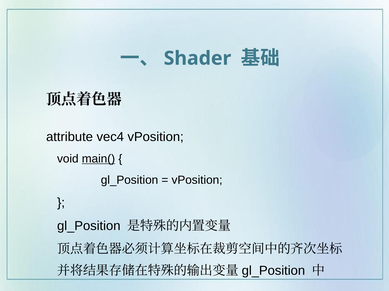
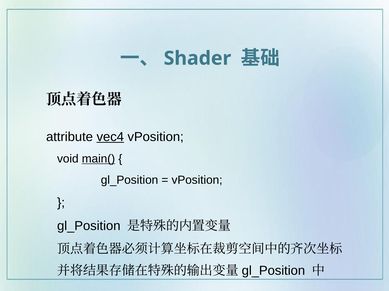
vec4 underline: none -> present (110, 137)
